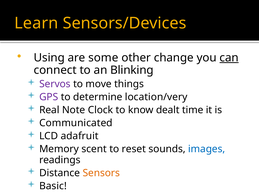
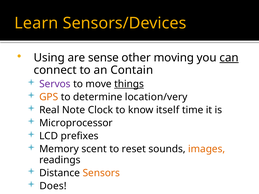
some: some -> sense (103, 58)
change: change -> moving (174, 58)
Blinking: Blinking -> Contain (132, 70)
things underline: none -> present (129, 84)
GPS colour: purple -> orange (49, 97)
dealt: dealt -> itself (168, 110)
Communicated: Communicated -> Microprocessor (76, 123)
adafruit: adafruit -> prefixes (80, 136)
images colour: blue -> orange (207, 149)
Basic: Basic -> Does (53, 186)
